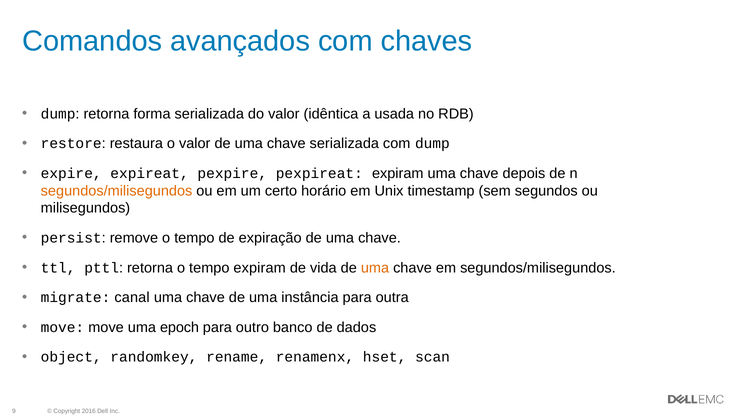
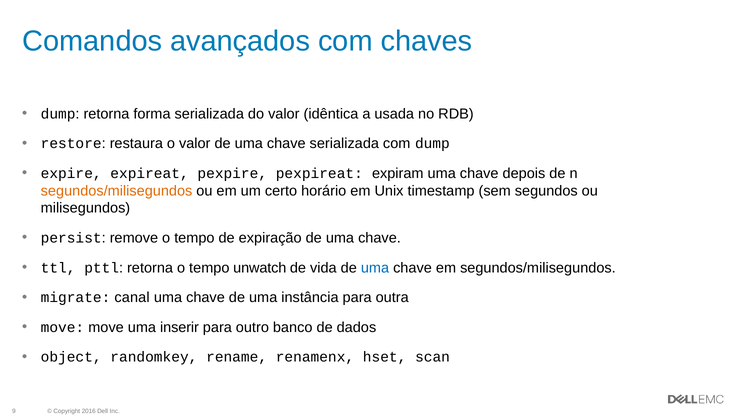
tempo expiram: expiram -> unwatch (260, 268)
uma colour: orange -> blue (375, 268)
epoch: epoch -> inserir (180, 327)
